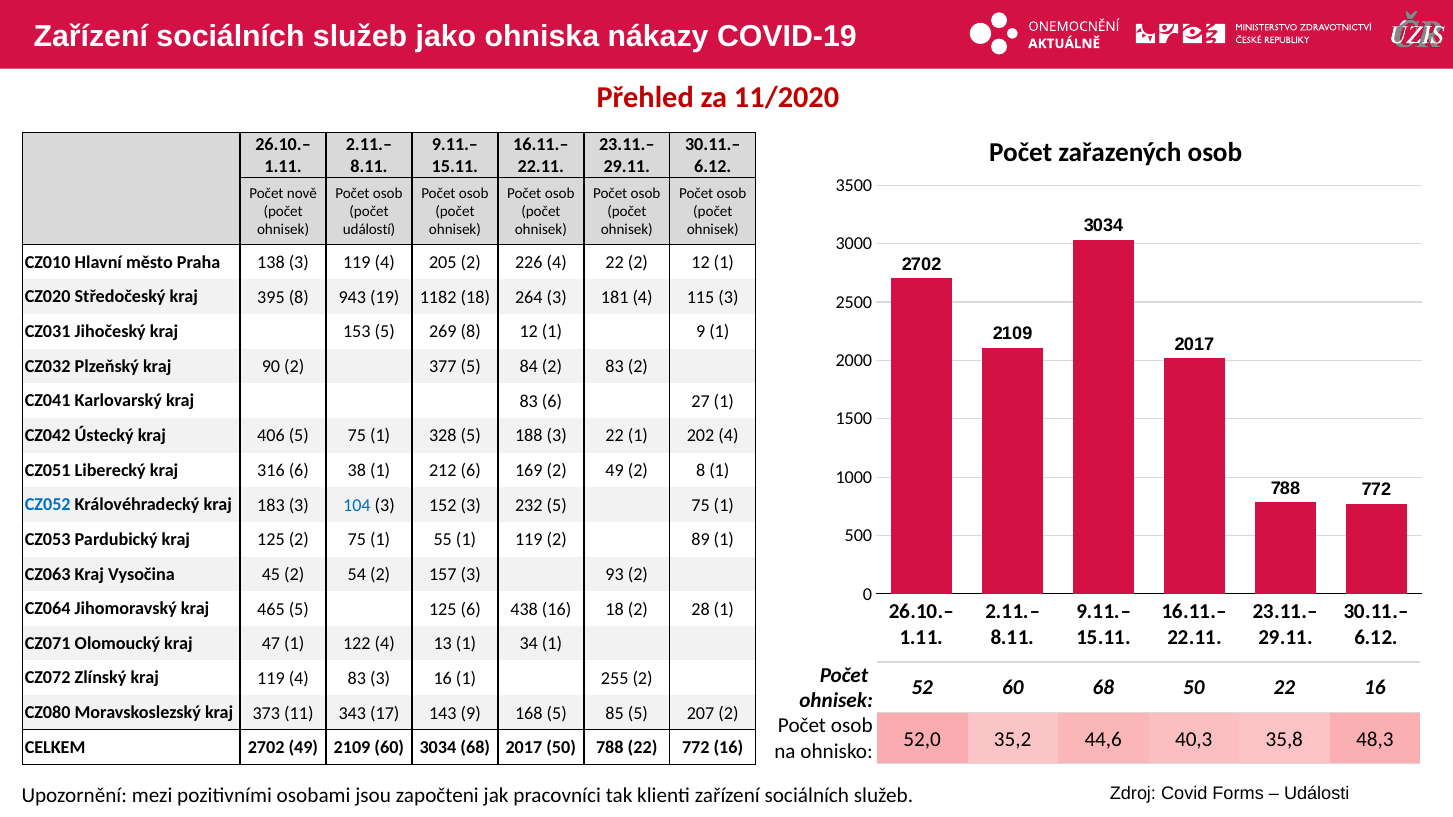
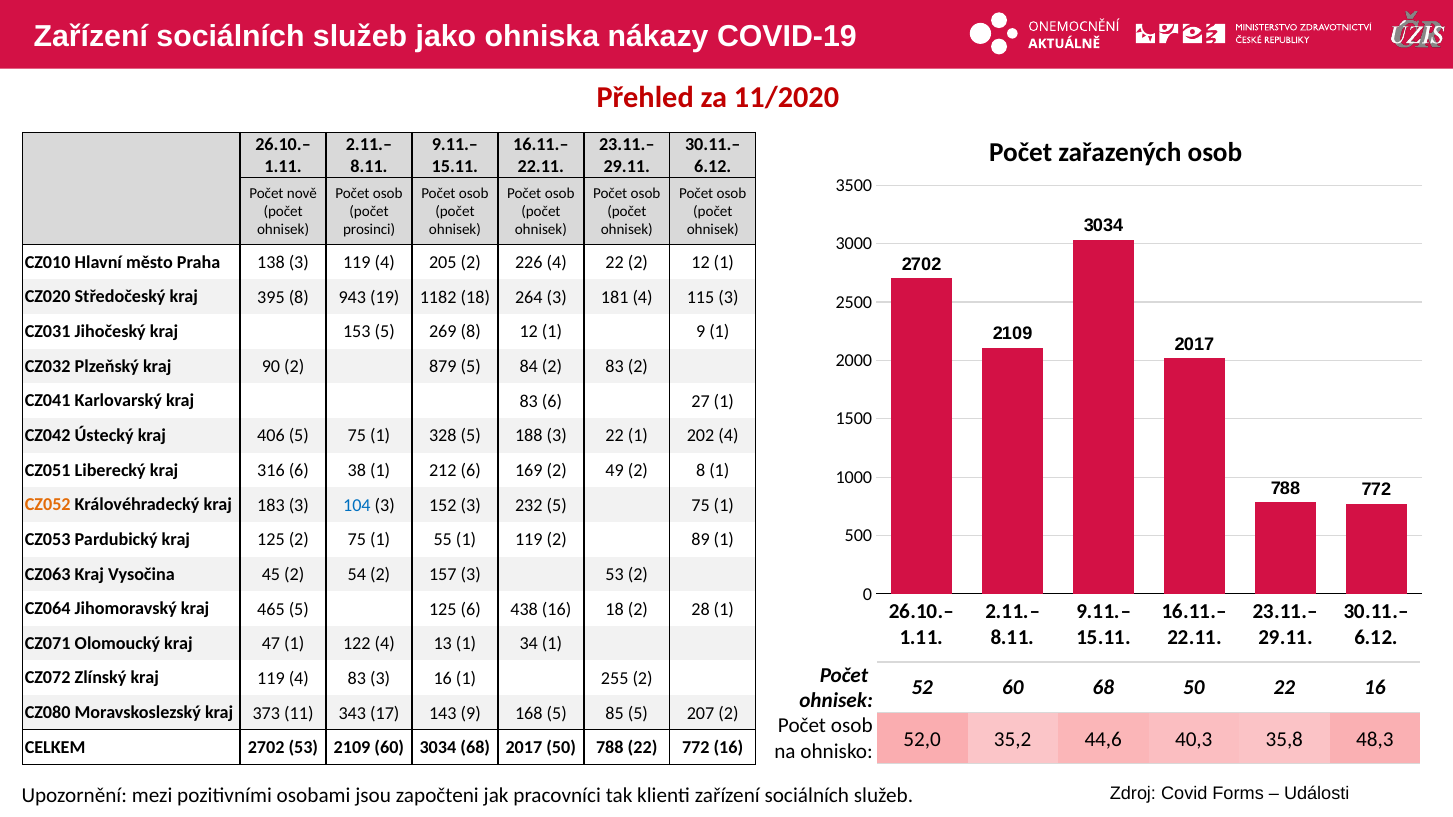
událostí: událostí -> prosinci (369, 230)
377: 377 -> 879 (443, 367)
CZ052 colour: blue -> orange (48, 505)
3 93: 93 -> 53 (615, 575)
2702 49: 49 -> 53 (303, 748)
